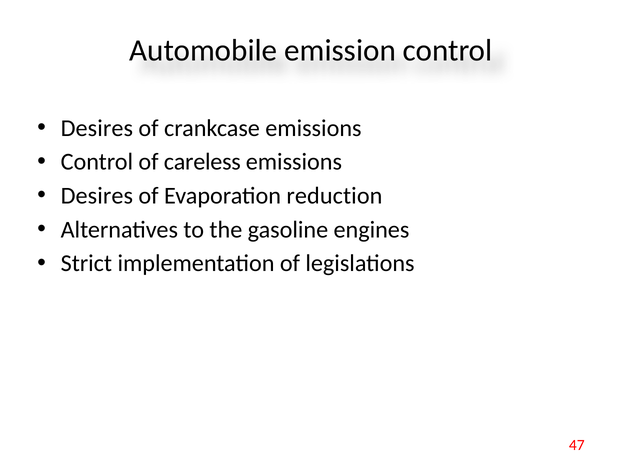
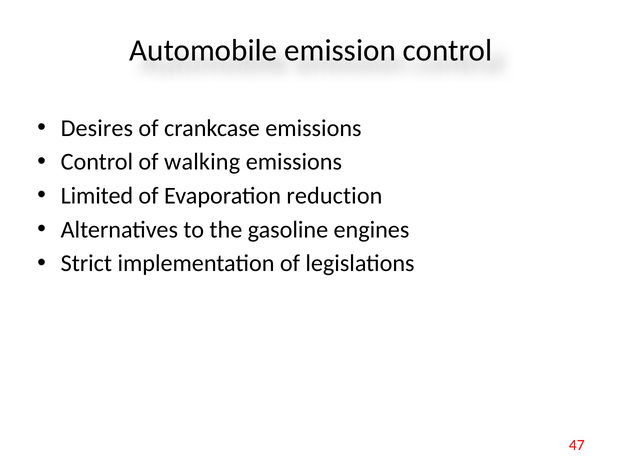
careless: careless -> walking (202, 162)
Desires: Desires -> Limited (97, 196)
